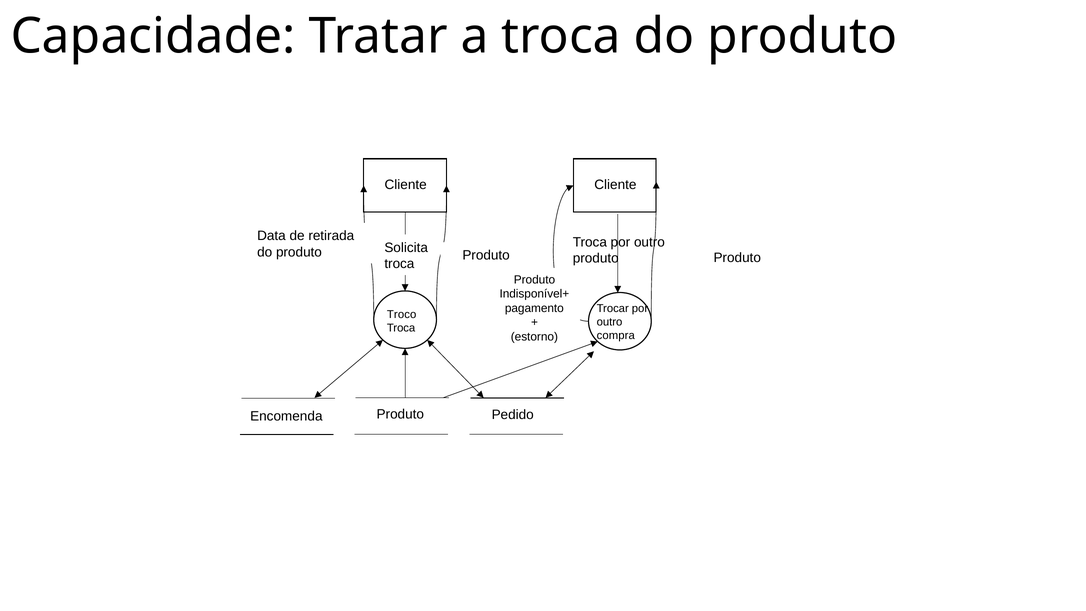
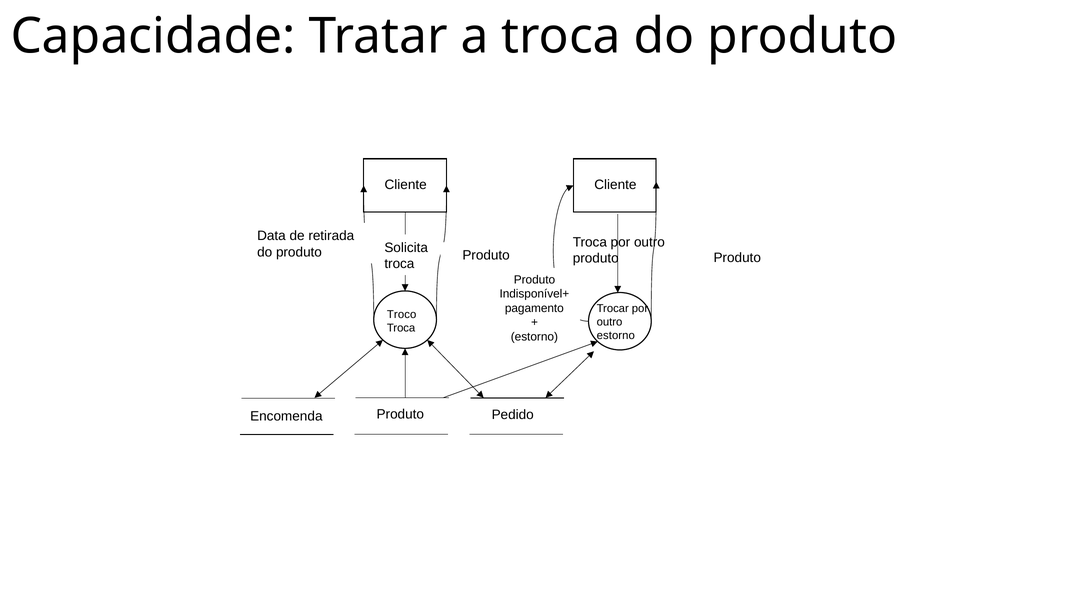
compra: compra -> estorno (616, 336)
